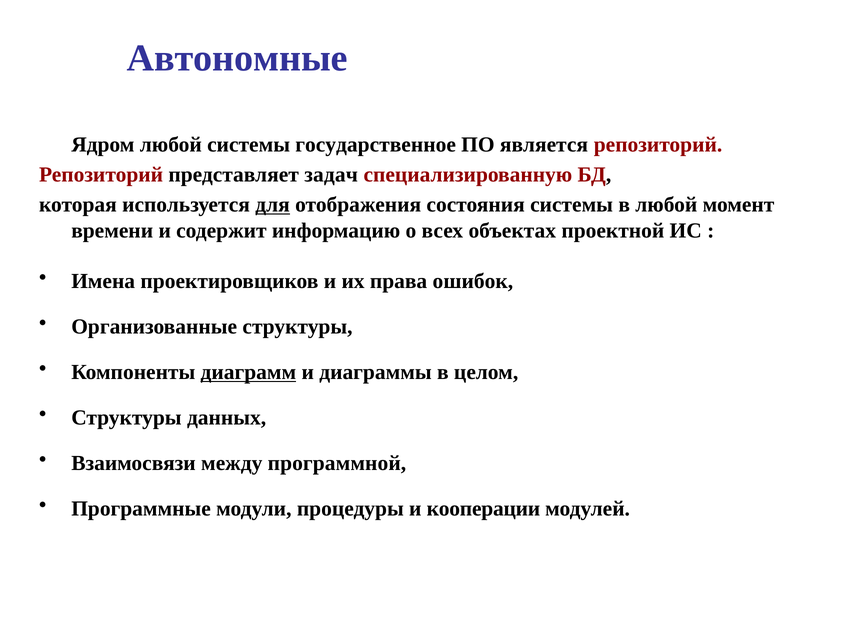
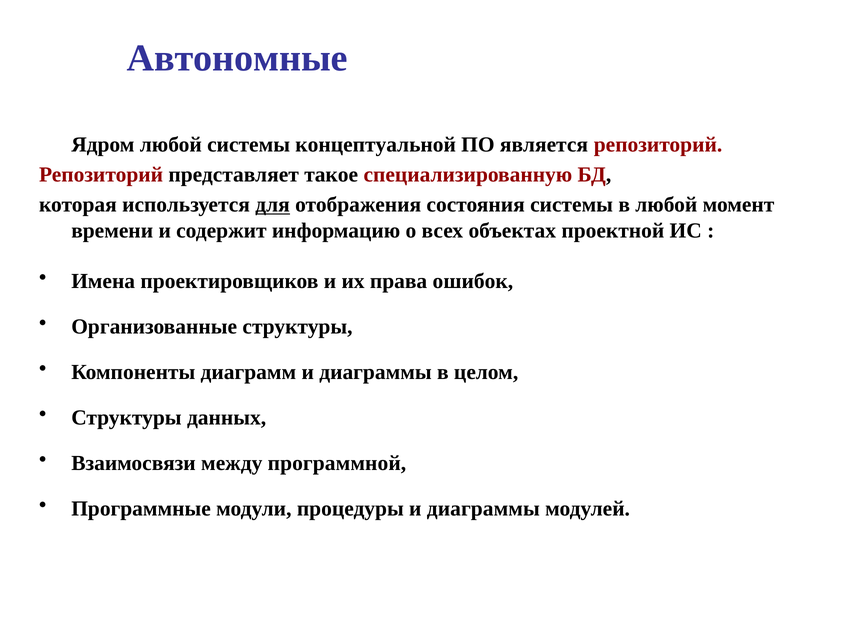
государственное: государственное -> концептуальной (376, 145)
задач: задач -> такое (331, 175)
диаграмм underline: present -> none (248, 372)
процедуры и кооперации: кооперации -> диаграммы (483, 509)
